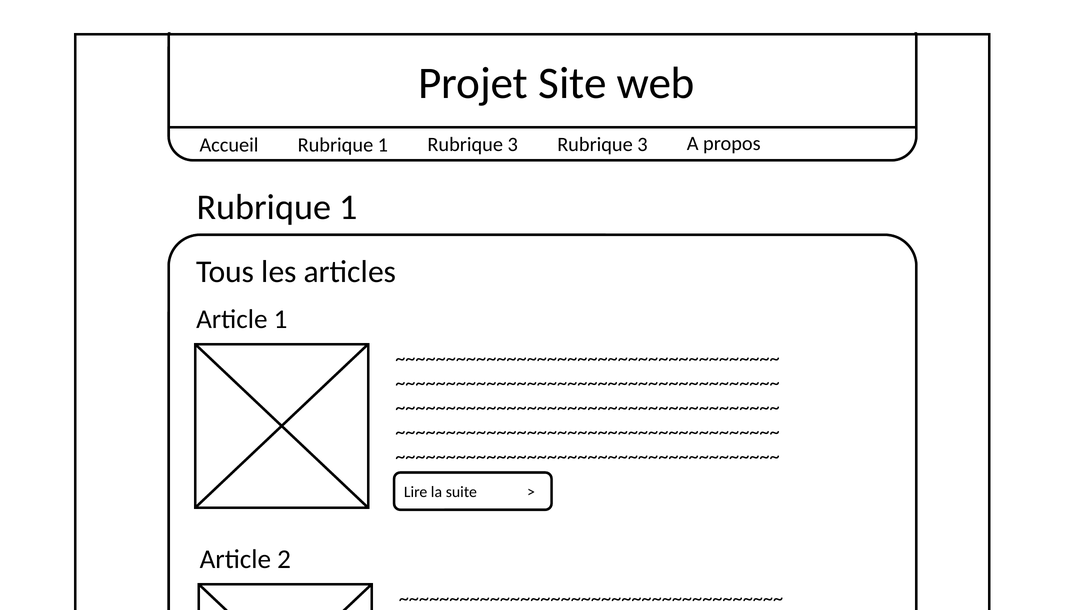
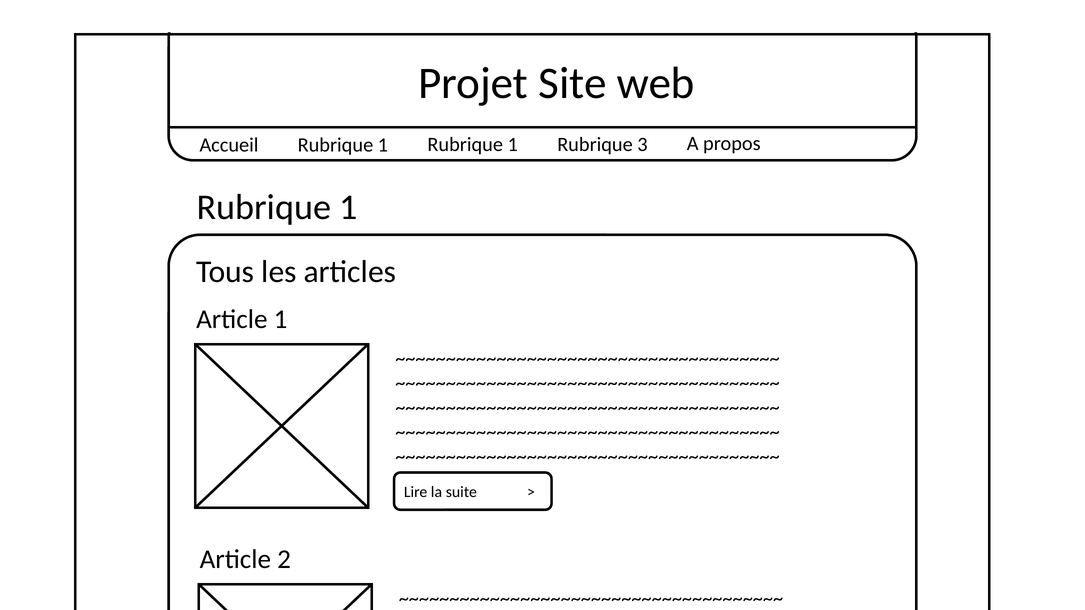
1 Rubrique 3: 3 -> 1 (513, 145)
